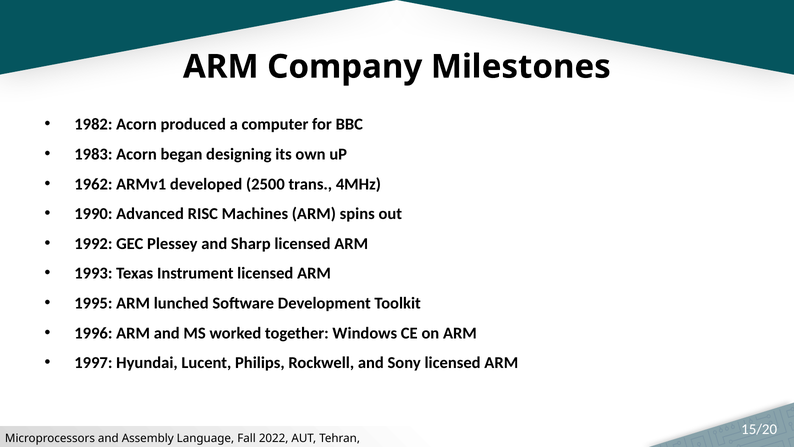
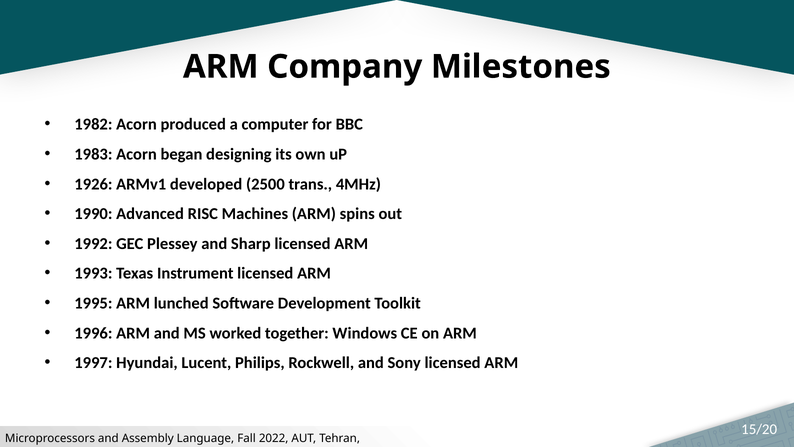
1962: 1962 -> 1926 (93, 184)
